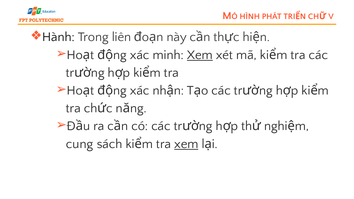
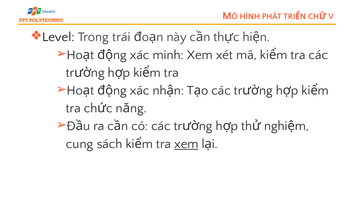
Hành: Hành -> Level (58, 37)
liên: liên -> trái (121, 37)
Xem underline: present -> none (200, 55)
